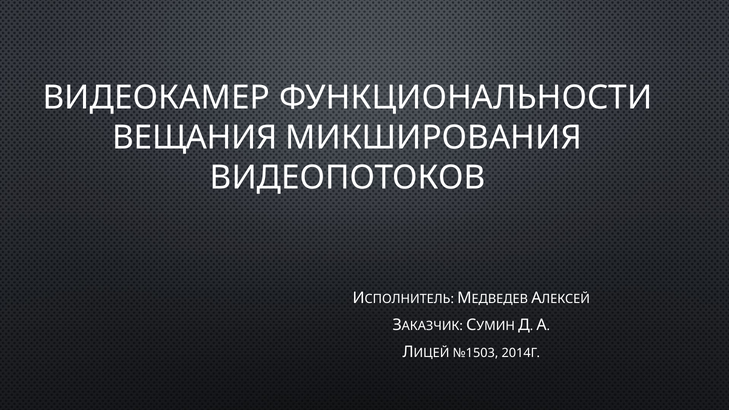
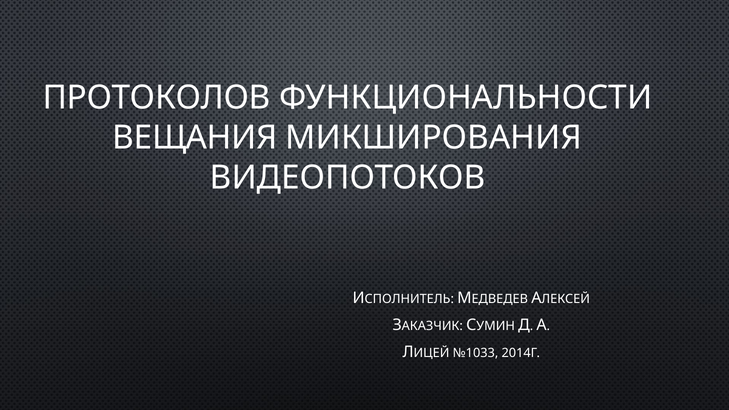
ВИДЕОКАМЕР: ВИДЕОКАМЕР -> ПРОТОКОЛОВ (157, 98)
№1503: №1503 -> №1033 (476, 353)
